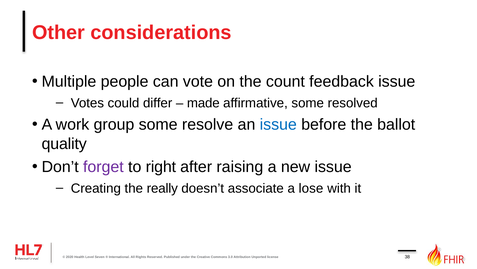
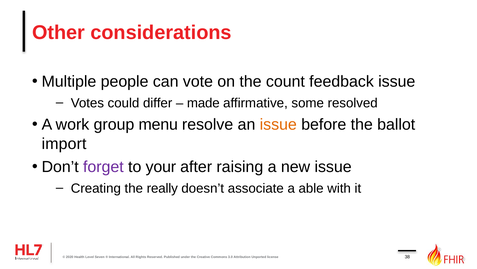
group some: some -> menu (158, 124)
issue colour: blue -> orange (278, 124)
quality: quality -> import (64, 143)
right: right -> your (161, 167)
lose: lose -> able (311, 188)
